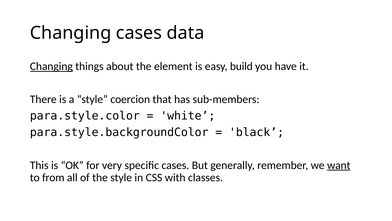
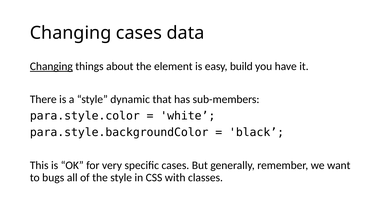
coercion: coercion -> dynamic (130, 99)
want underline: present -> none (339, 165)
from: from -> bugs (53, 177)
